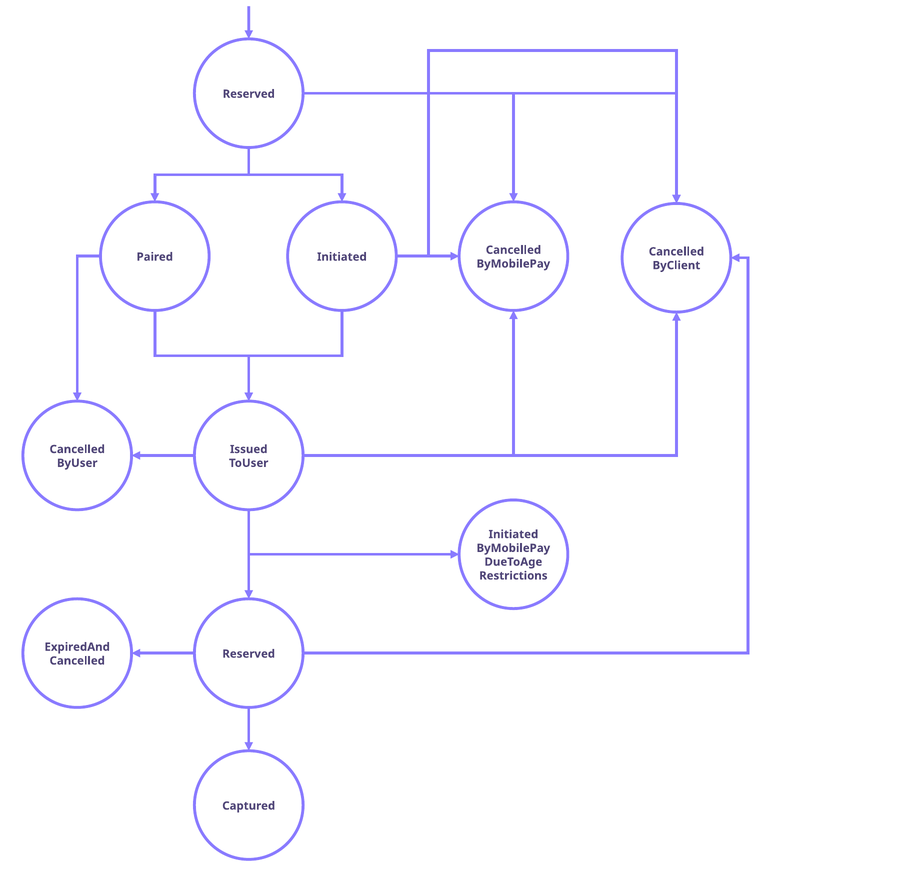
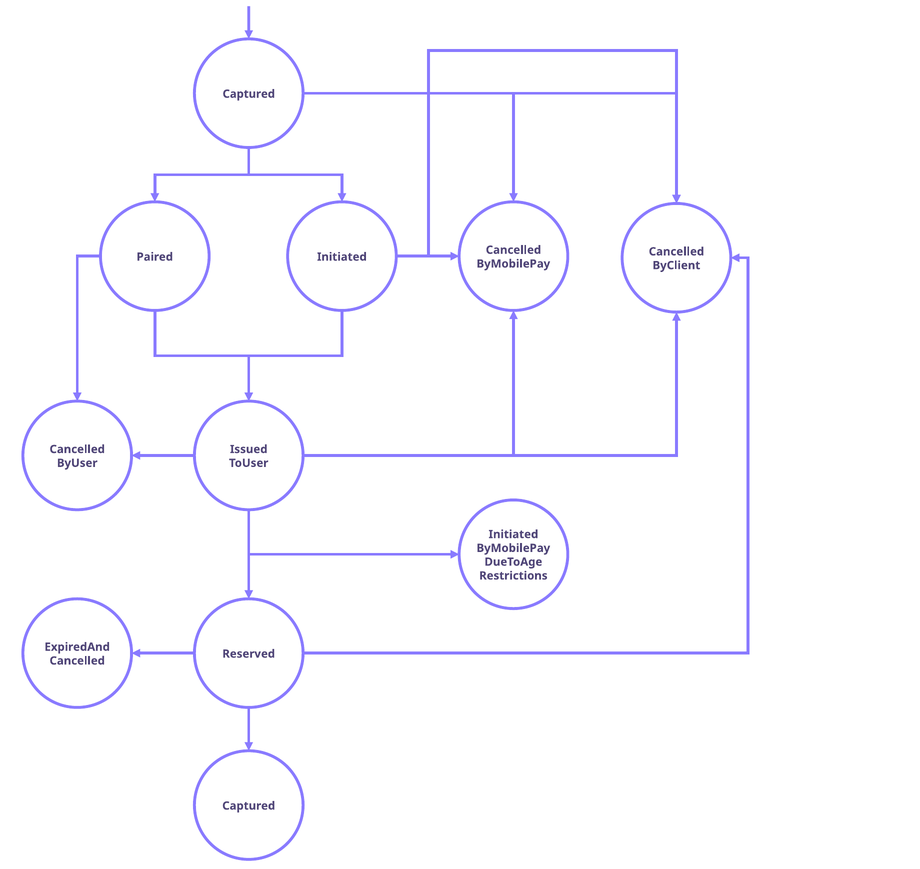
Reserved: Reserved -> Captured (249, 94)
